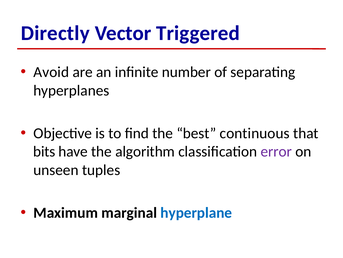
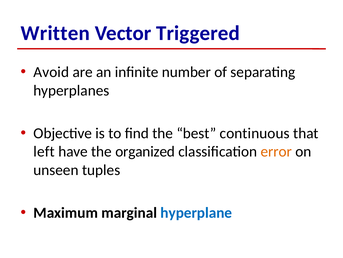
Directly: Directly -> Written (55, 33)
bits: bits -> left (44, 151)
algorithm: algorithm -> organized (145, 151)
error colour: purple -> orange (276, 151)
